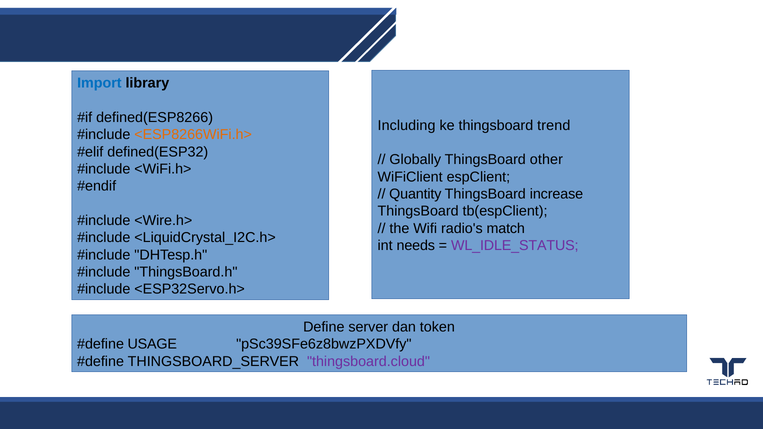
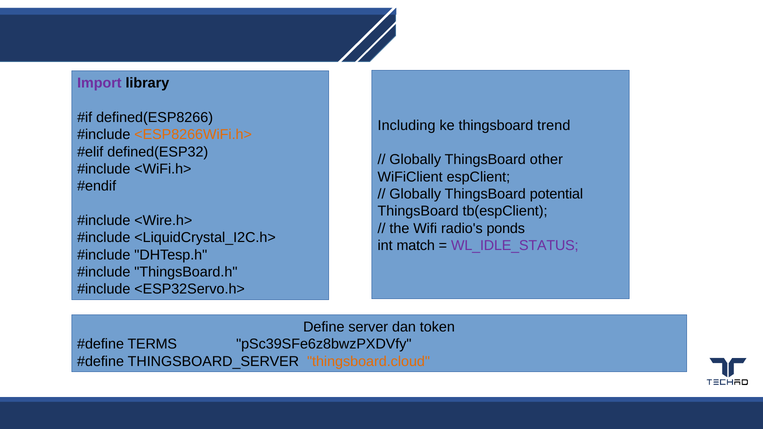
Import colour: blue -> purple (99, 83)
Quantity: Quantity -> Globally (415, 194)
increase: increase -> potential (556, 194)
match: match -> ponds (506, 228)
needs: needs -> match (416, 246)
USAGE: USAGE -> TERMS (152, 344)
thingsboard.cloud colour: purple -> orange (368, 361)
